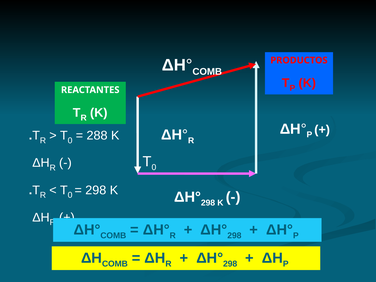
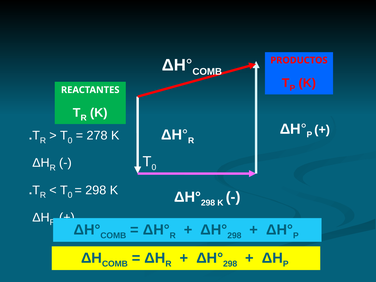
288: 288 -> 278 (97, 136)
